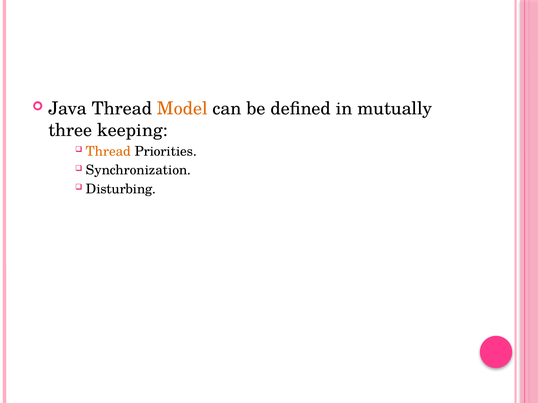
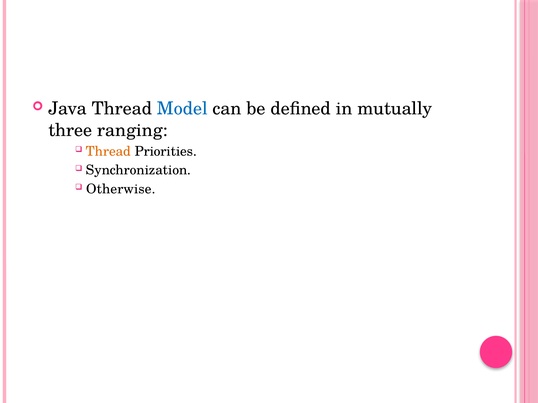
Model colour: orange -> blue (182, 109)
keeping: keeping -> ranging (132, 130)
Disturbing: Disturbing -> Otherwise (121, 189)
